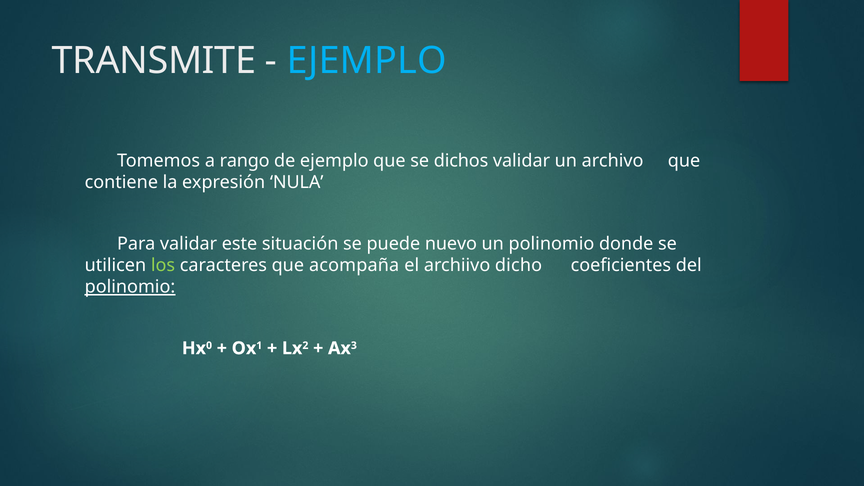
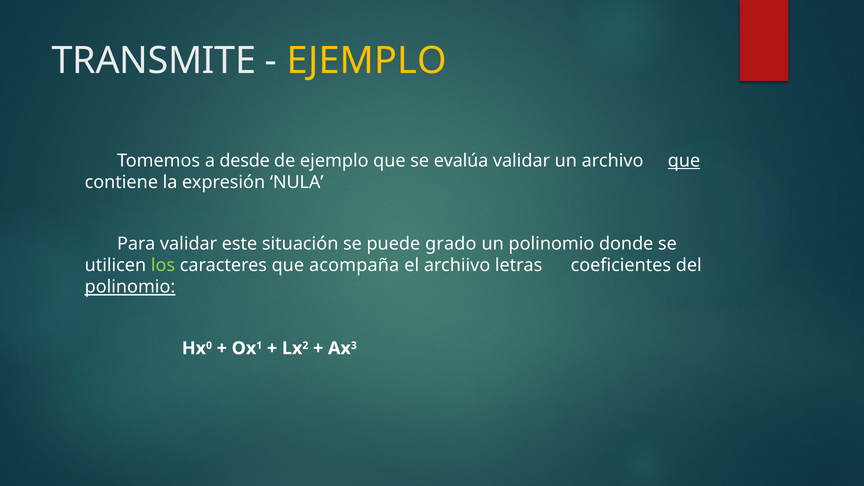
EJEMPLO colour: light blue -> yellow (367, 61)
rango: rango -> desde (245, 161)
dichos: dichos -> evalúa (461, 161)
que underline: none -> present (684, 161)
nuevo: nuevo -> grado (451, 244)
dicho: dicho -> letras (519, 265)
